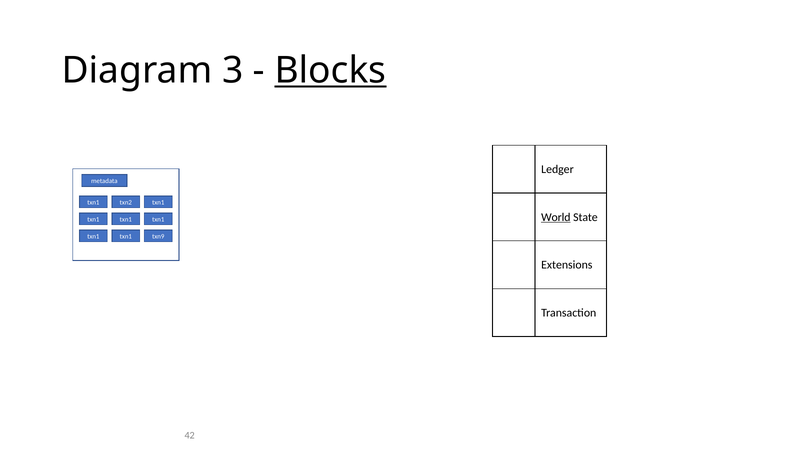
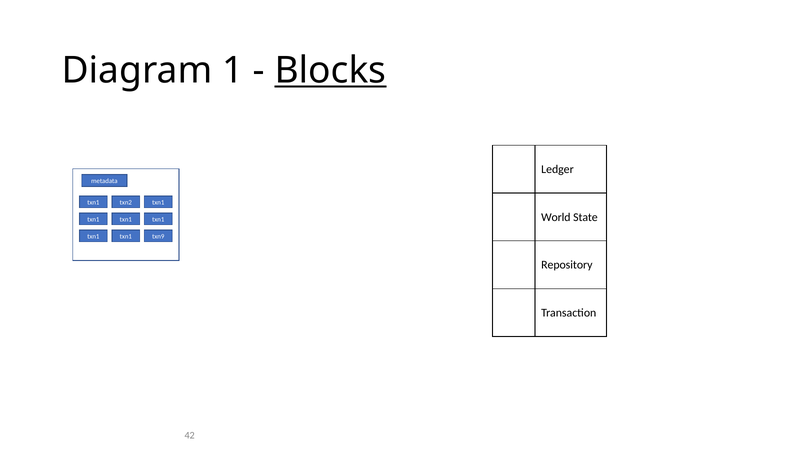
3: 3 -> 1 (233, 70)
World underline: present -> none (556, 217)
Extensions: Extensions -> Repository (567, 265)
